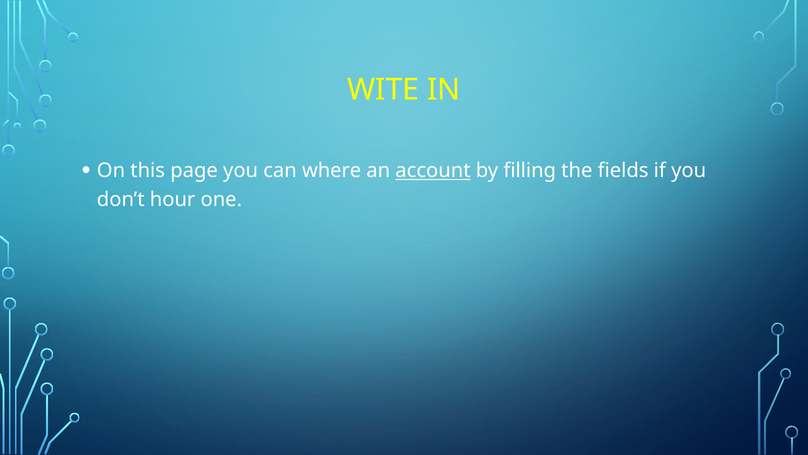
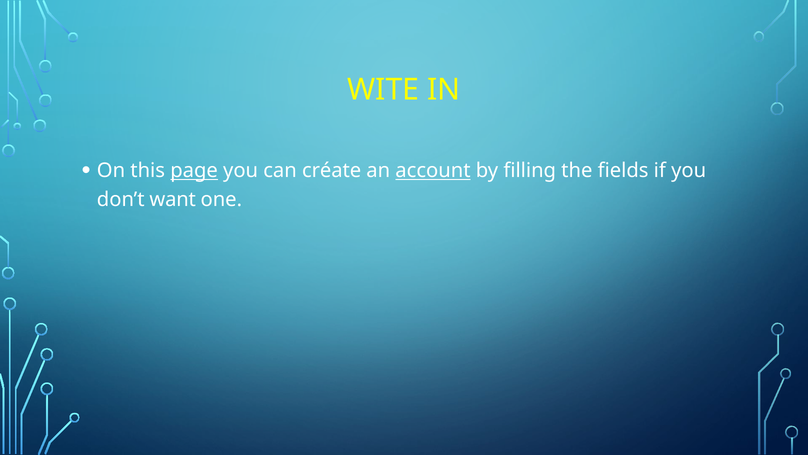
page underline: none -> present (194, 171)
where: where -> créate (332, 171)
hour: hour -> want (173, 200)
